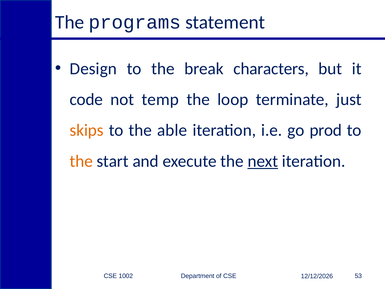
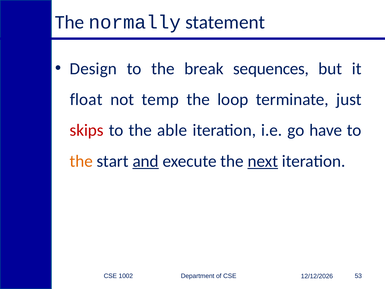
programs: programs -> normally (135, 22)
characters: characters -> sequences (271, 69)
code: code -> float (86, 99)
skips colour: orange -> red (87, 130)
prod: prod -> have (326, 130)
and underline: none -> present (146, 161)
